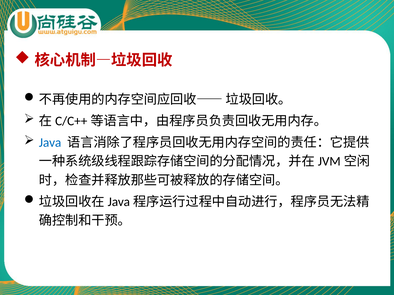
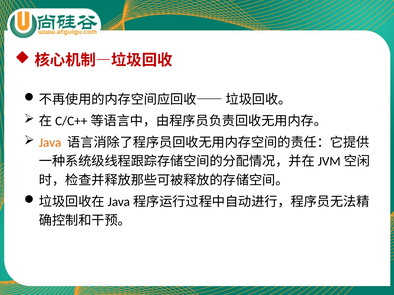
Java colour: blue -> orange (50, 143)
